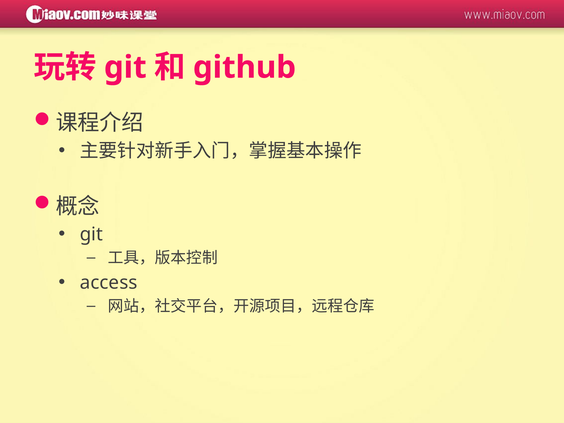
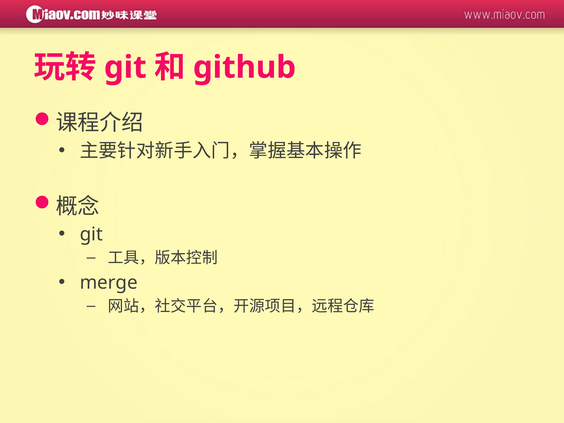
access: access -> merge (109, 283)
